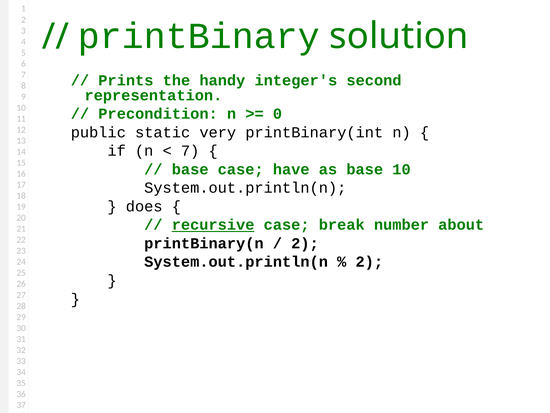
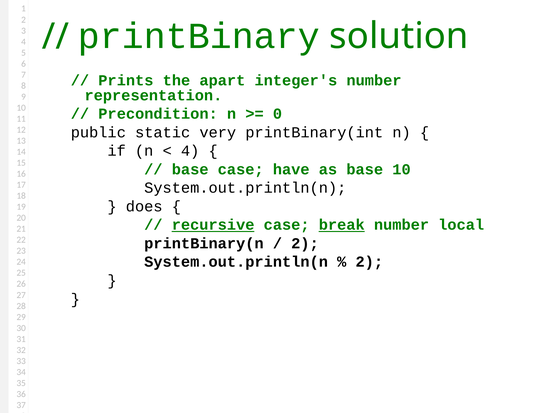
handy: handy -> apart (222, 81)
integer's second: second -> number (374, 81)
7: 7 -> 4 (190, 151)
break underline: none -> present (342, 225)
about: about -> local (461, 225)
